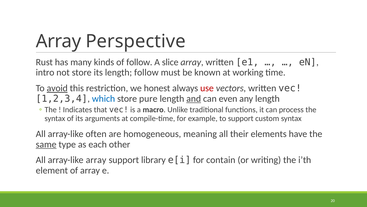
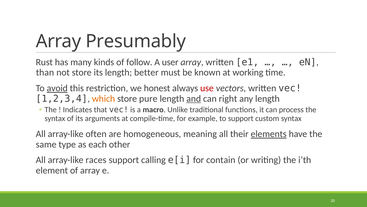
Perspective: Perspective -> Presumably (136, 41)
slice: slice -> user (170, 62)
intro: intro -> than (45, 72)
length follow: follow -> better (146, 72)
which colour: blue -> orange (104, 98)
even: even -> right (228, 98)
elements underline: none -> present (269, 134)
same underline: present -> none (46, 144)
array-like array: array -> races (96, 160)
library: library -> calling (153, 160)
